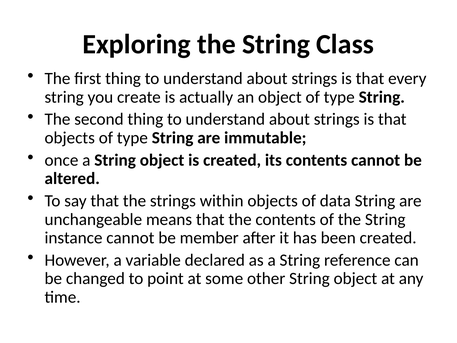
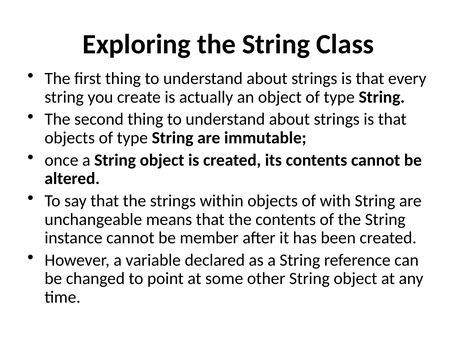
data: data -> with (335, 201)
